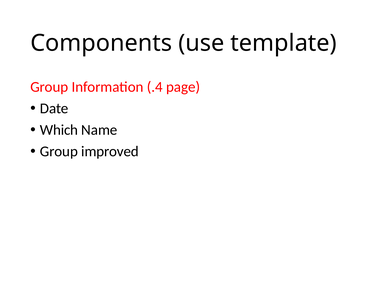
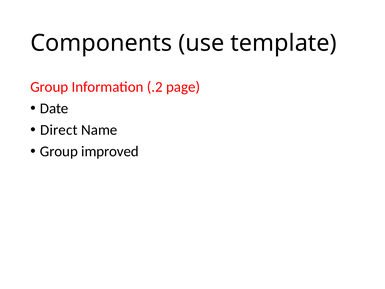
.4: .4 -> .2 (155, 87)
Which: Which -> Direct (59, 130)
